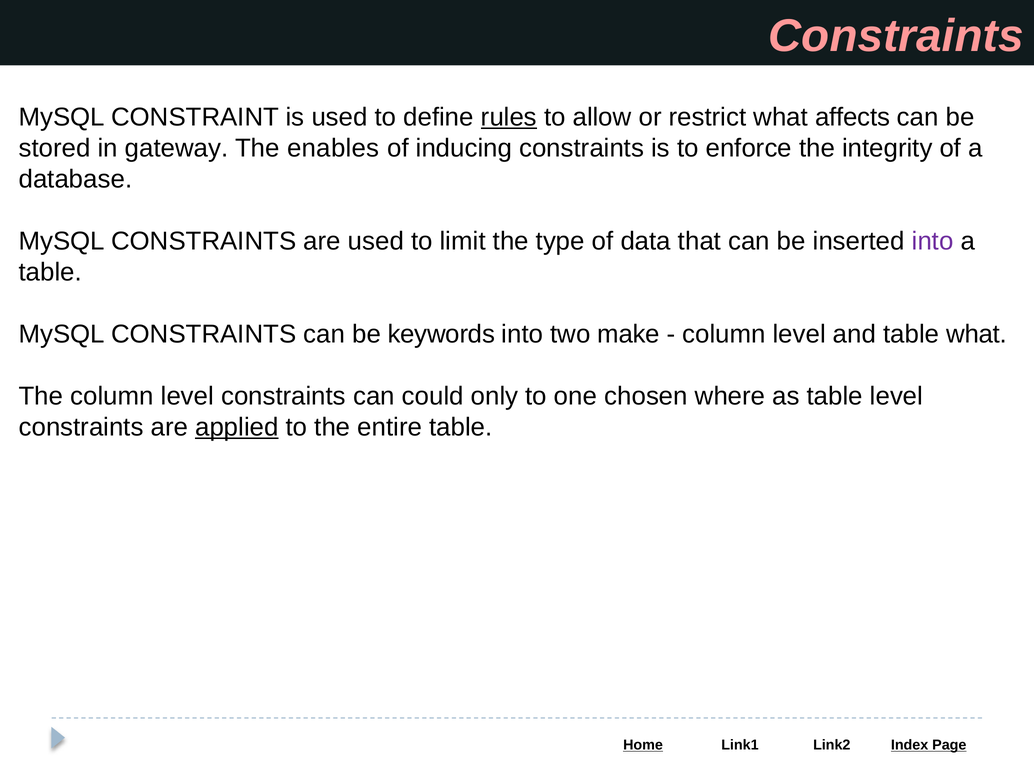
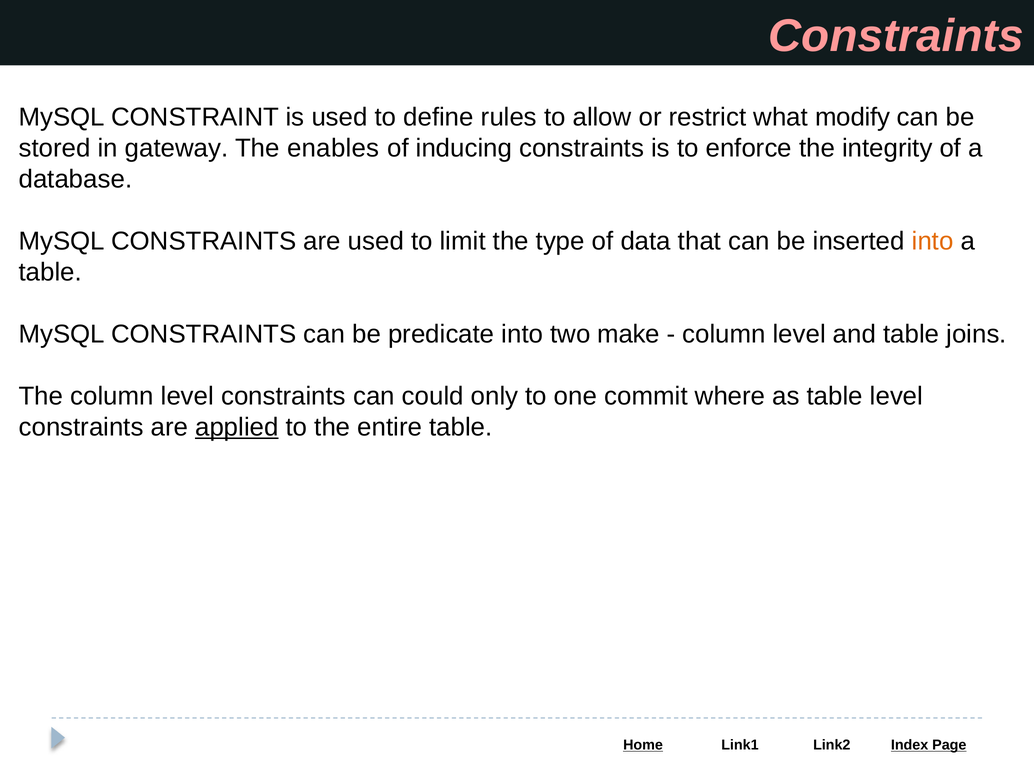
rules underline: present -> none (509, 117)
affects: affects -> modify (853, 117)
into colour: purple -> orange (933, 241)
keywords: keywords -> predicate (441, 334)
table what: what -> joins (976, 334)
chosen: chosen -> commit (646, 396)
